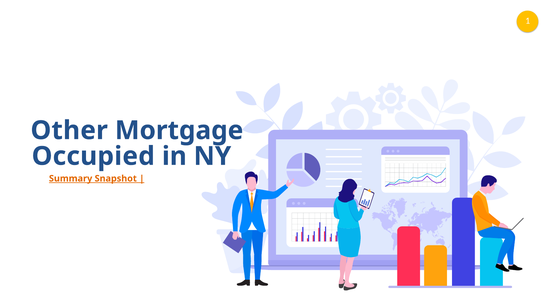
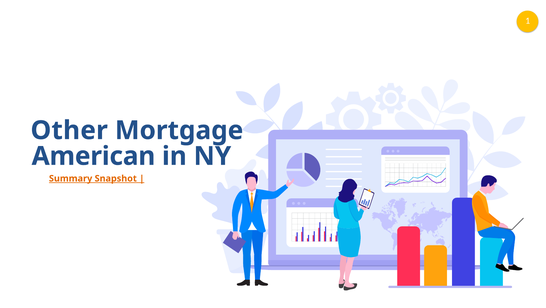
Occupied: Occupied -> American (93, 156)
